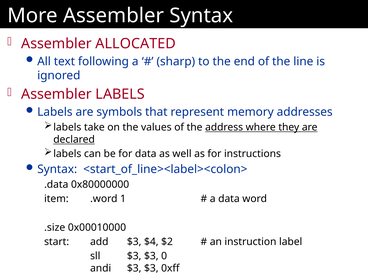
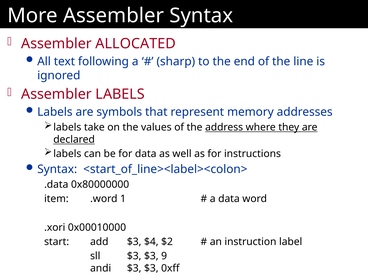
.size: .size -> .xori (55, 227)
0: 0 -> 9 (164, 256)
